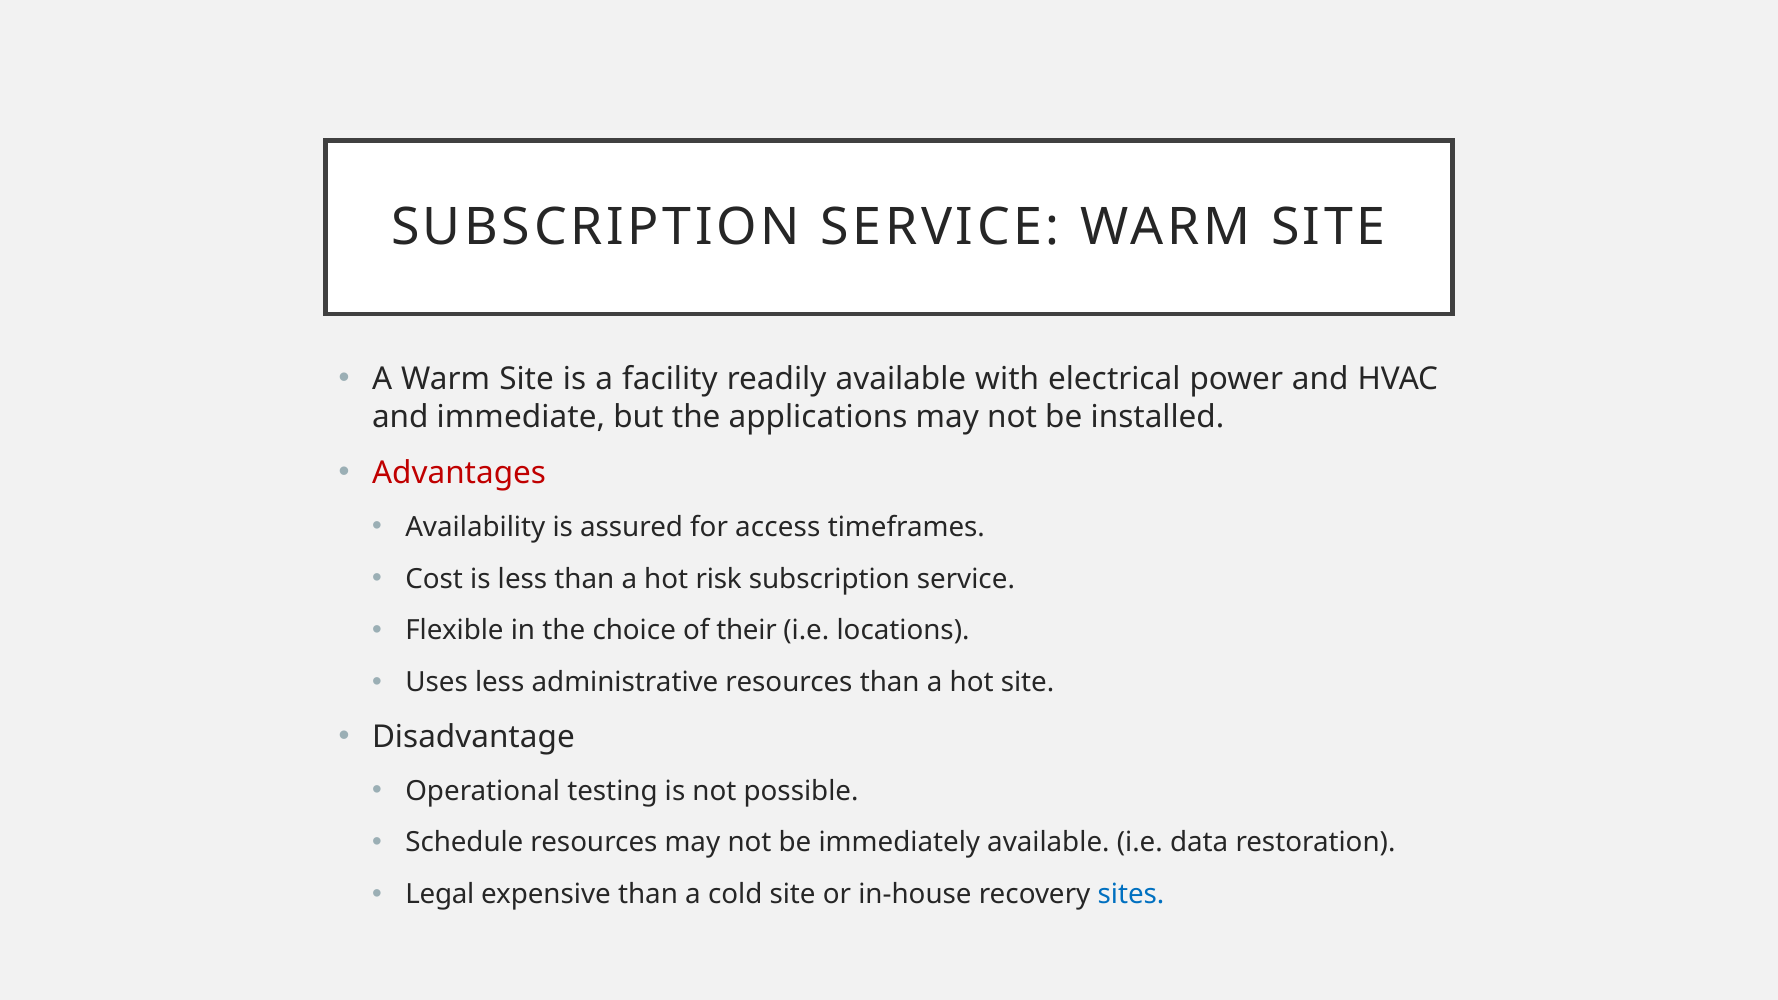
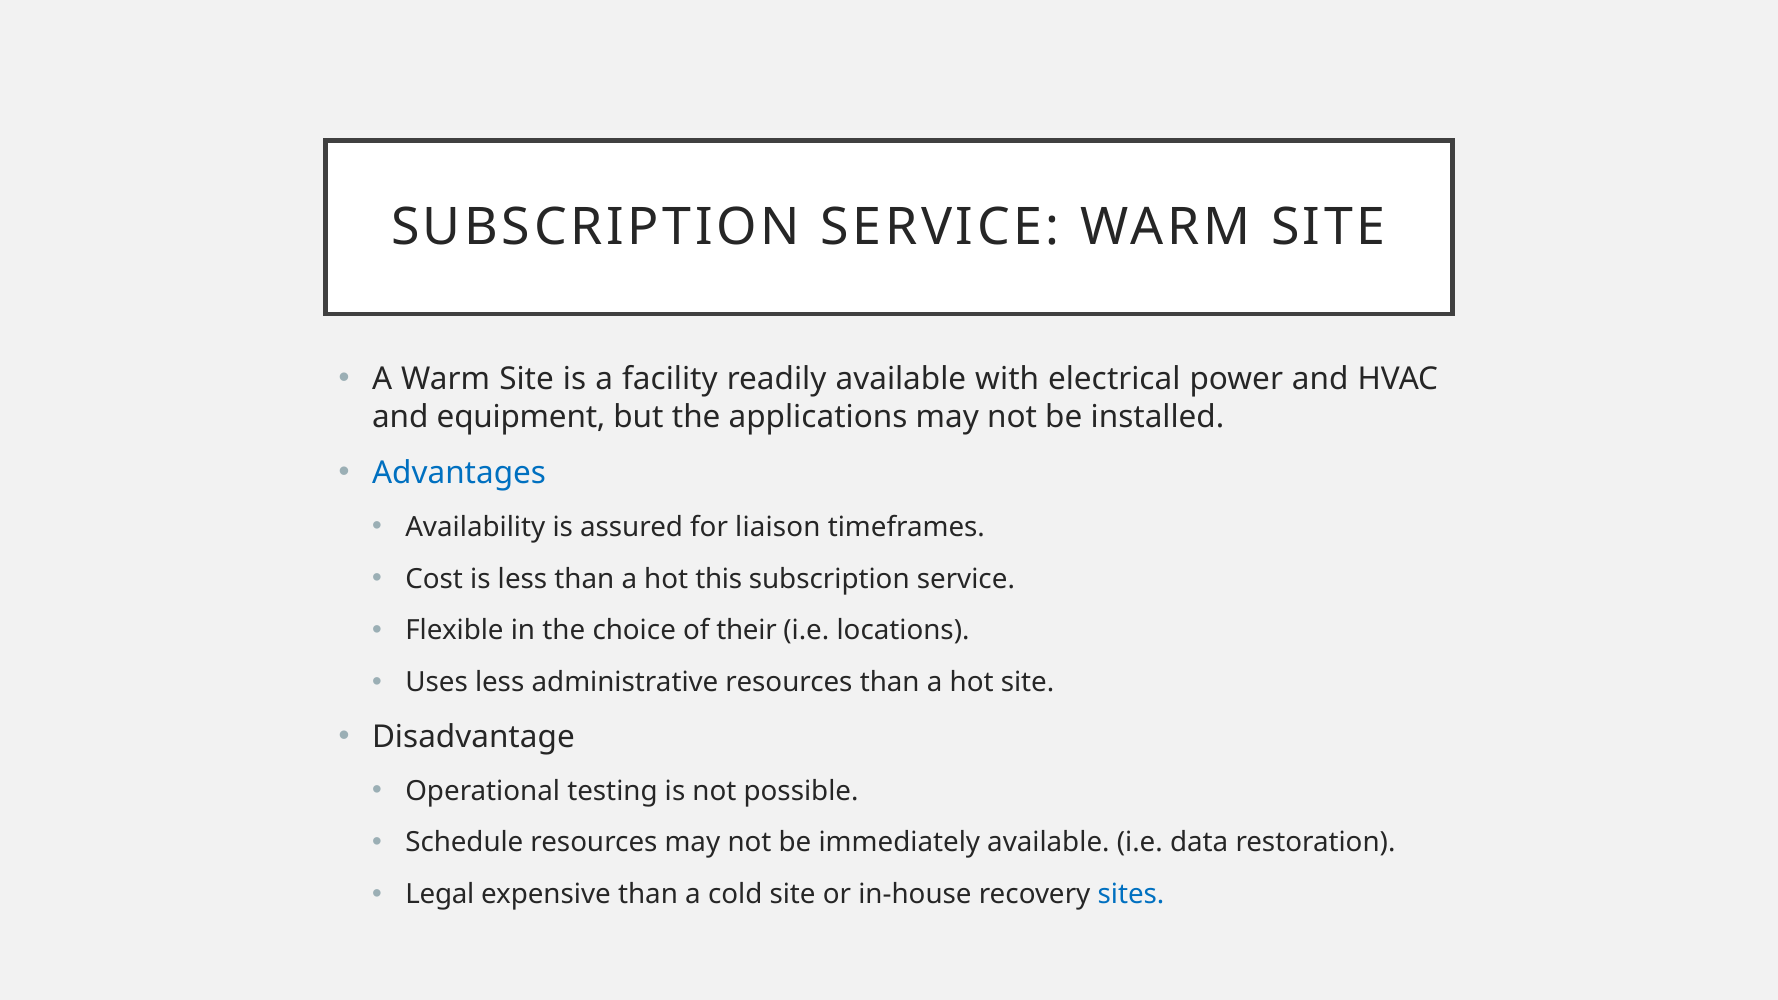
immediate: immediate -> equipment (521, 417)
Advantages colour: red -> blue (459, 473)
access: access -> liaison (778, 527)
risk: risk -> this (719, 579)
